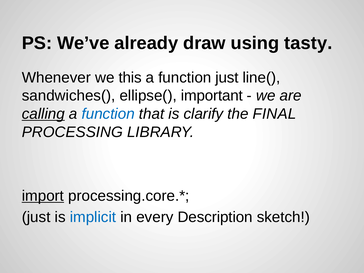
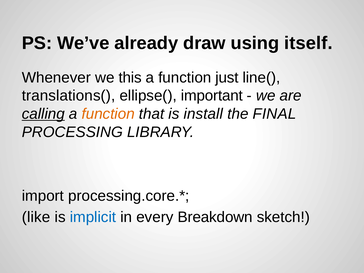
tasty: tasty -> itself (308, 43)
sandwiches(: sandwiches( -> translations( (69, 96)
function colour: blue -> orange (108, 114)
clarify: clarify -> install (203, 114)
import underline: present -> none (43, 196)
just: just -> like (36, 217)
Description: Description -> Breakdown (215, 217)
